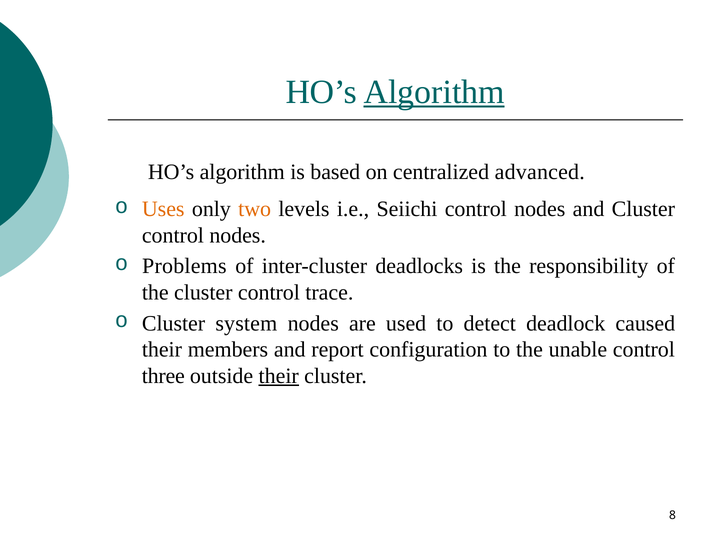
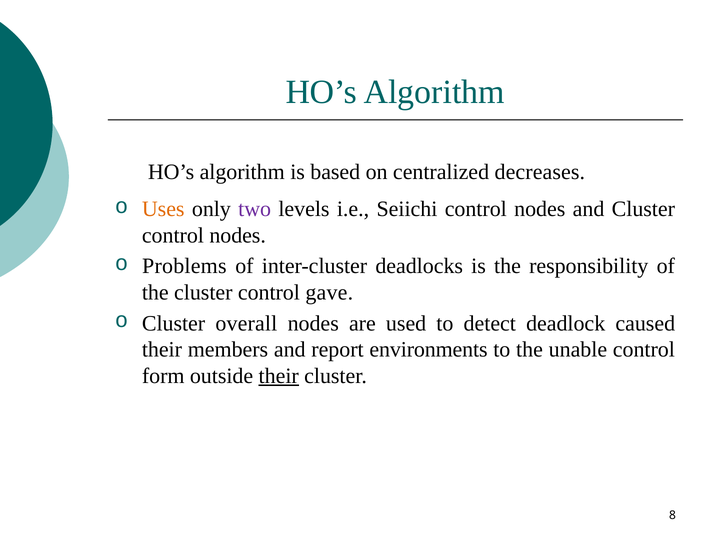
Algorithm underline: present -> none (434, 92)
advanced: advanced -> decreases (540, 172)
two colour: orange -> purple (255, 209)
trace: trace -> gave (329, 293)
system: system -> overall (246, 323)
configuration: configuration -> environments (429, 350)
three: three -> form (163, 376)
